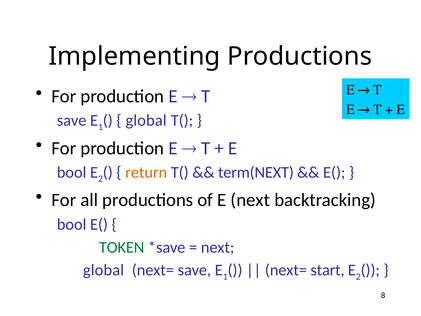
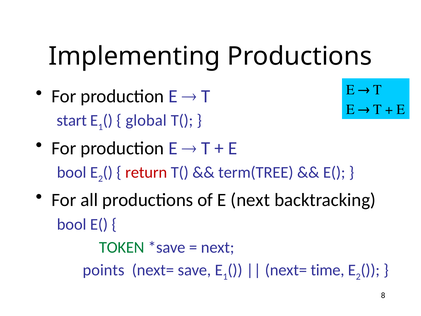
save: save -> start (72, 120)
return colour: orange -> red (146, 172)
term(NEXT: term(NEXT -> term(TREE (256, 172)
global: global -> points (104, 270)
start: start -> time (328, 270)
